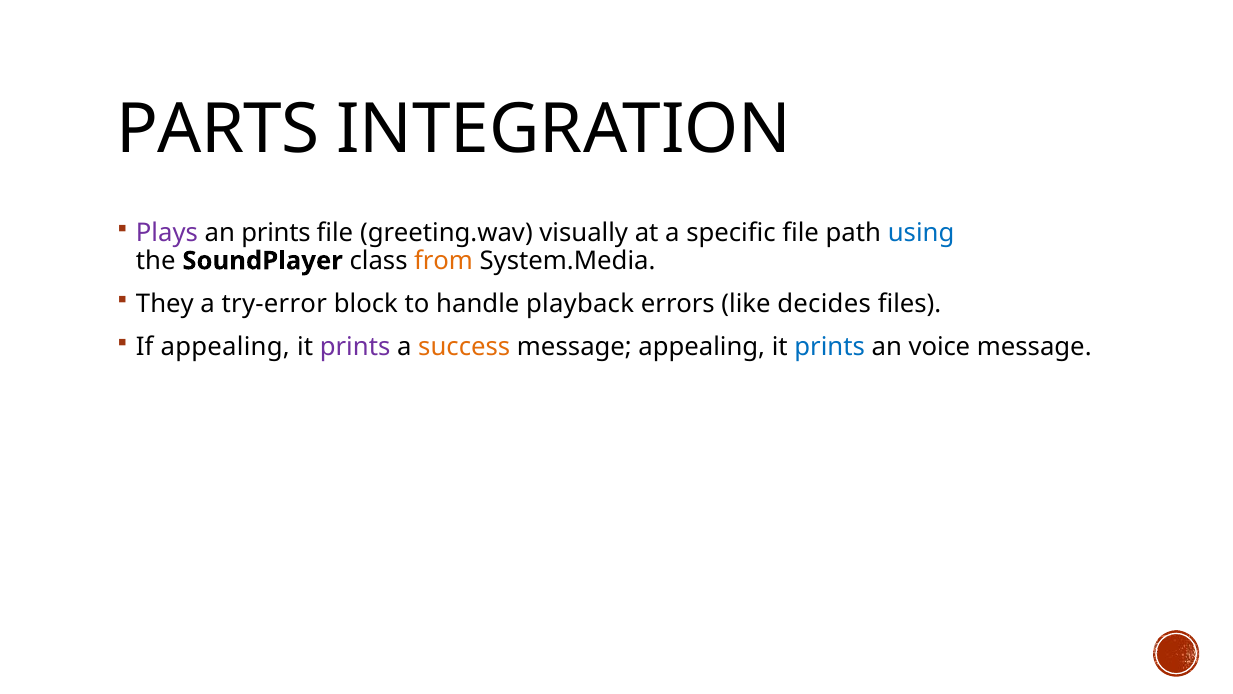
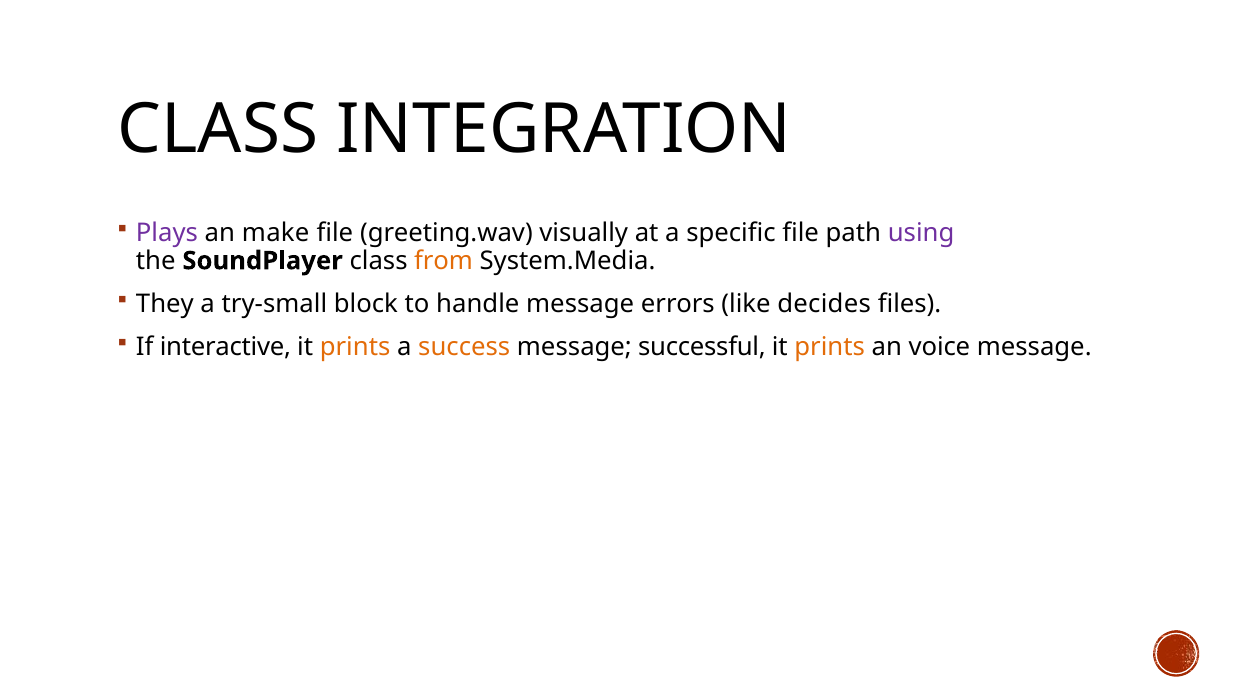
PARTS: PARTS -> CLASS (218, 130)
an prints: prints -> make (276, 233)
using colour: blue -> purple (921, 233)
try-error: try-error -> try-small (274, 304)
handle playback: playback -> message (580, 304)
If appealing: appealing -> interactive (225, 347)
prints colour: purple -> orange (355, 347)
message appealing: appealing -> successful (702, 347)
prints colour: blue -> orange (830, 347)
